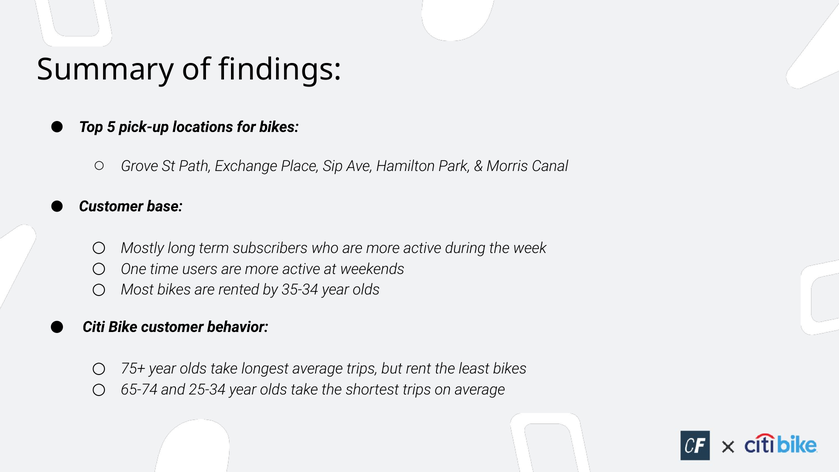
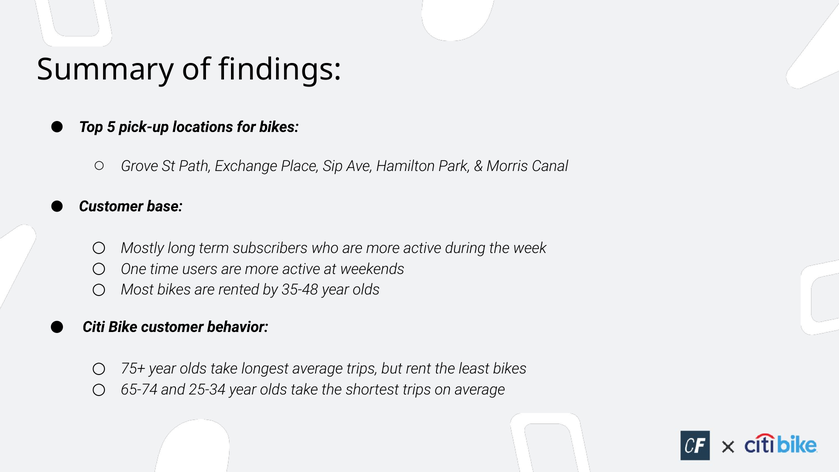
35-34: 35-34 -> 35-48 (300, 290)
